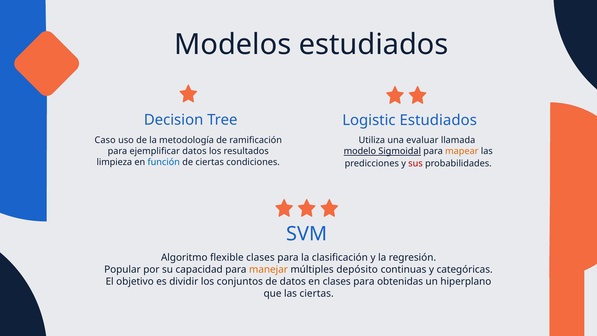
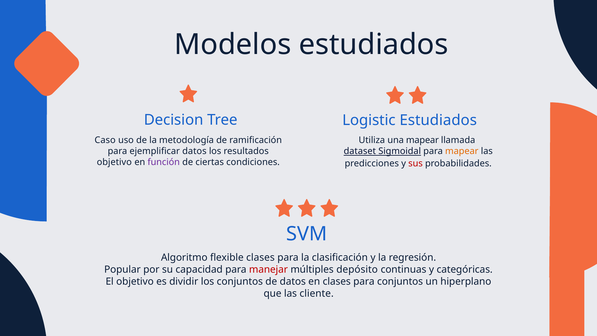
una evaluar: evaluar -> mapear (422, 140)
modelo: modelo -> dataset (360, 151)
limpieza: limpieza -> objetivo (114, 162)
función colour: blue -> purple (164, 162)
manejar colour: orange -> red (268, 269)
para obtenidas: obtenidas -> conjuntos (400, 281)
las ciertas: ciertas -> cliente (317, 293)
